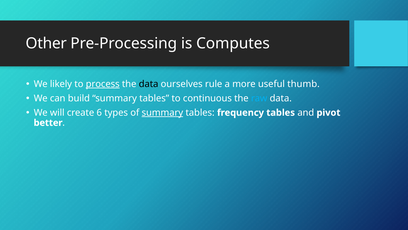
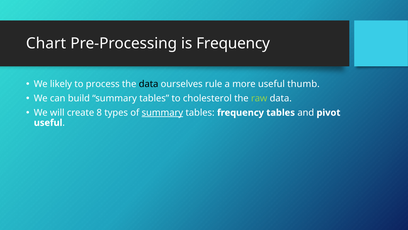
Other: Other -> Chart (46, 43)
is Computes: Computes -> Frequency (233, 43)
process underline: present -> none (103, 84)
continuous: continuous -> cholesterol (207, 98)
raw colour: light blue -> light green (259, 98)
6: 6 -> 8 (99, 112)
better: better -> useful (48, 123)
